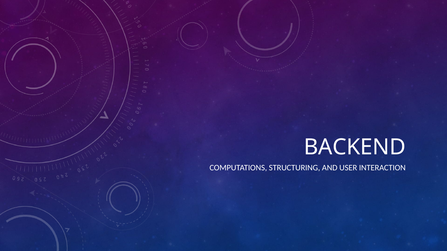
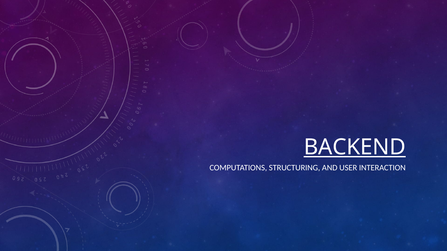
BACKEND underline: none -> present (355, 147)
